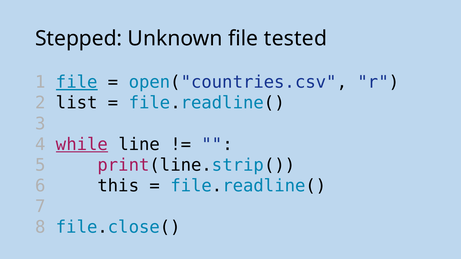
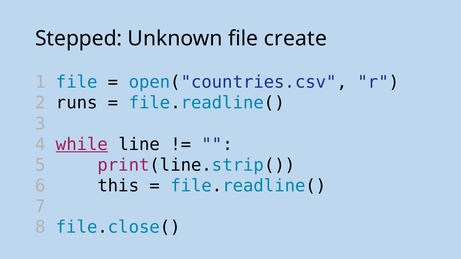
tested: tested -> create (295, 39)
file underline: present -> none (77, 82)
list: list -> runs (77, 103)
